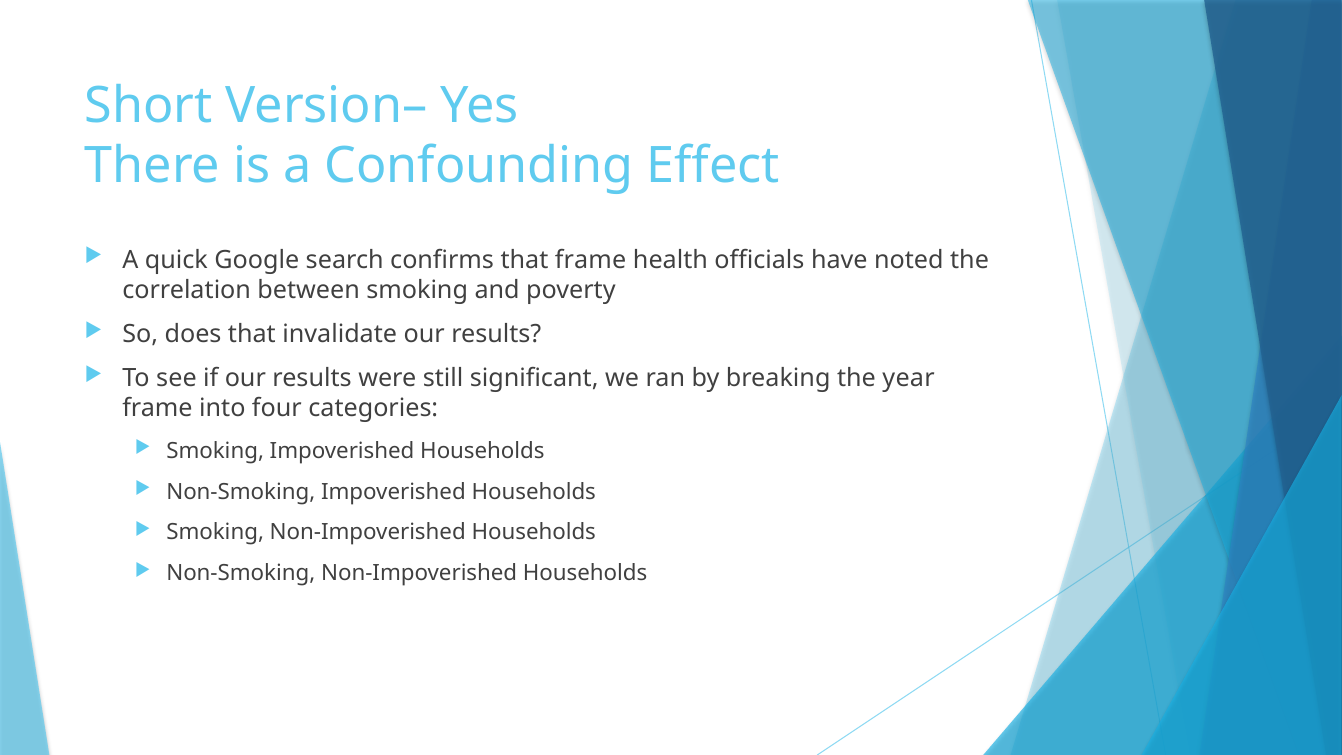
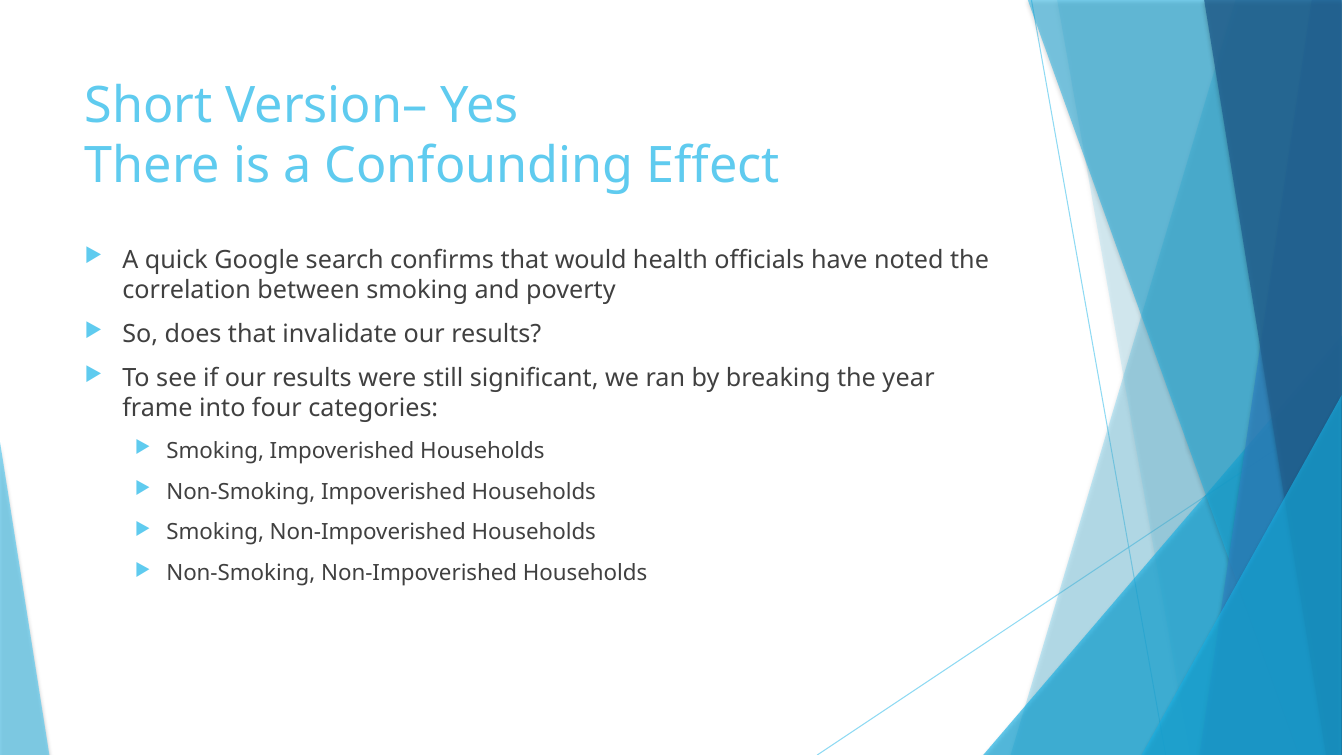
that frame: frame -> would (591, 260)
